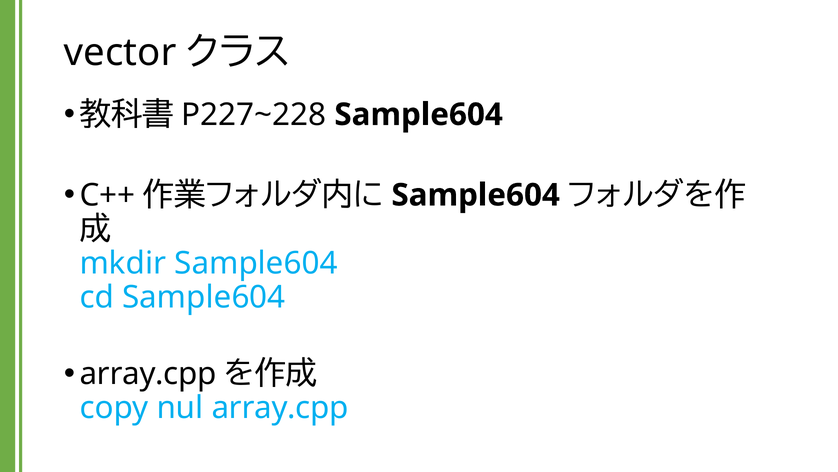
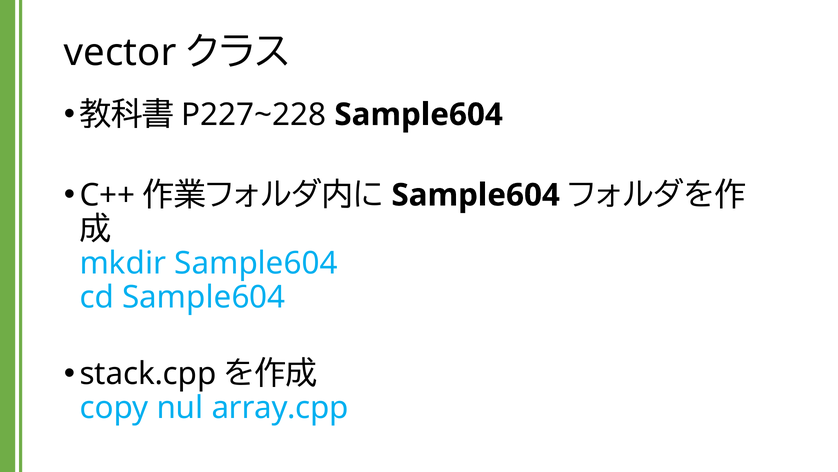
array.cpp: array.cpp -> stack.cpp (148, 373)
